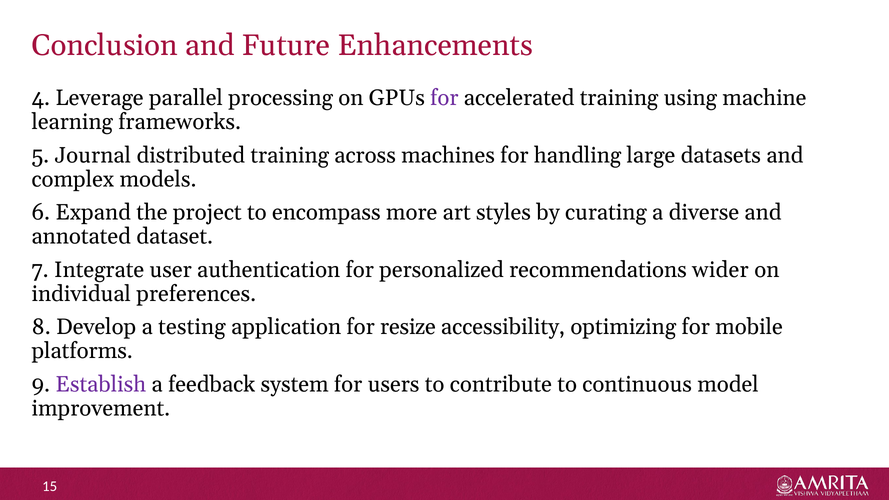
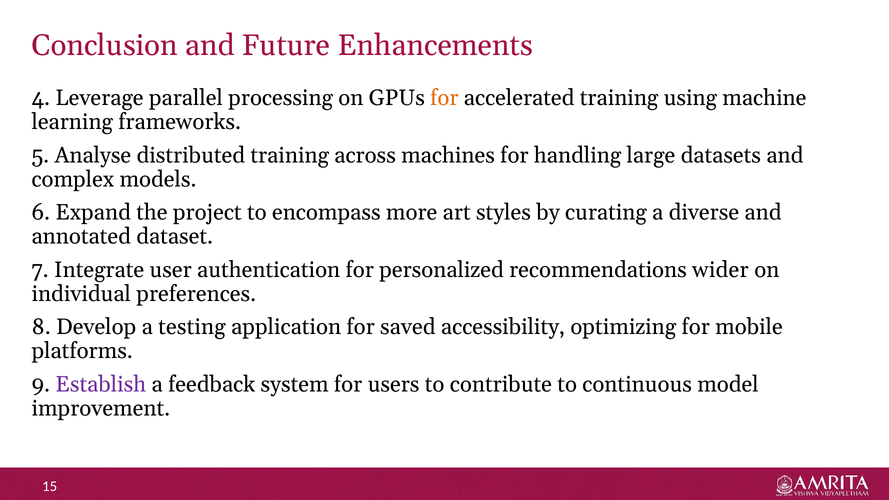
for colour: purple -> orange (444, 98)
Journal: Journal -> Analyse (93, 155)
resize: resize -> saved (408, 327)
